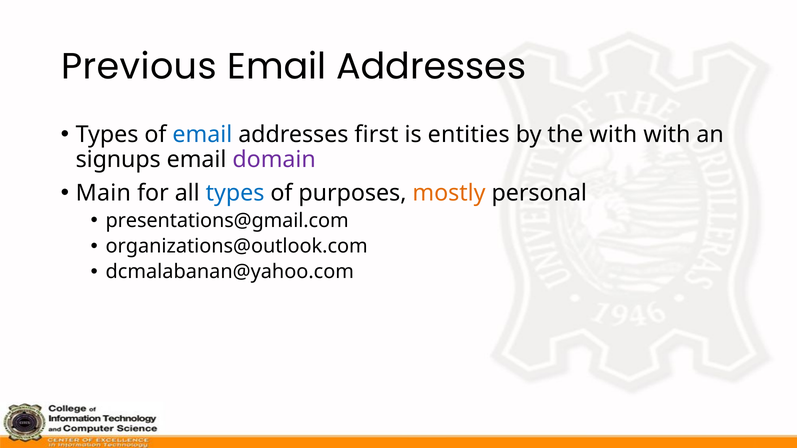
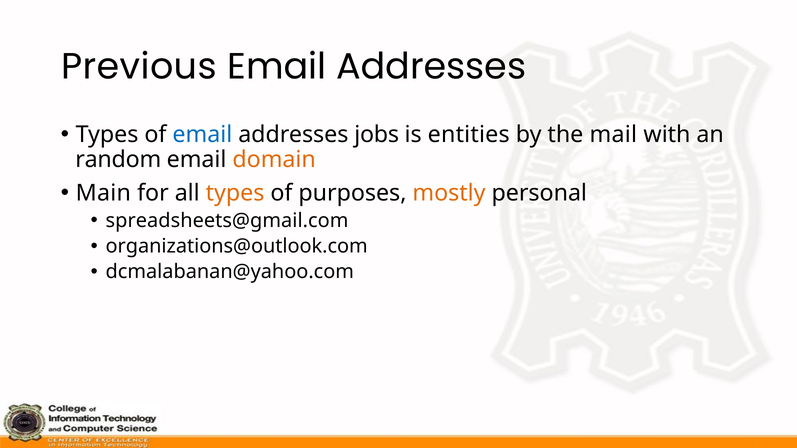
first: first -> jobs (377, 135)
the with: with -> mail (613, 135)
signups: signups -> random (118, 160)
domain colour: purple -> orange (274, 160)
types colour: blue -> orange (235, 193)
presentations@gmail.com: presentations@gmail.com -> spreadsheets@gmail.com (227, 221)
